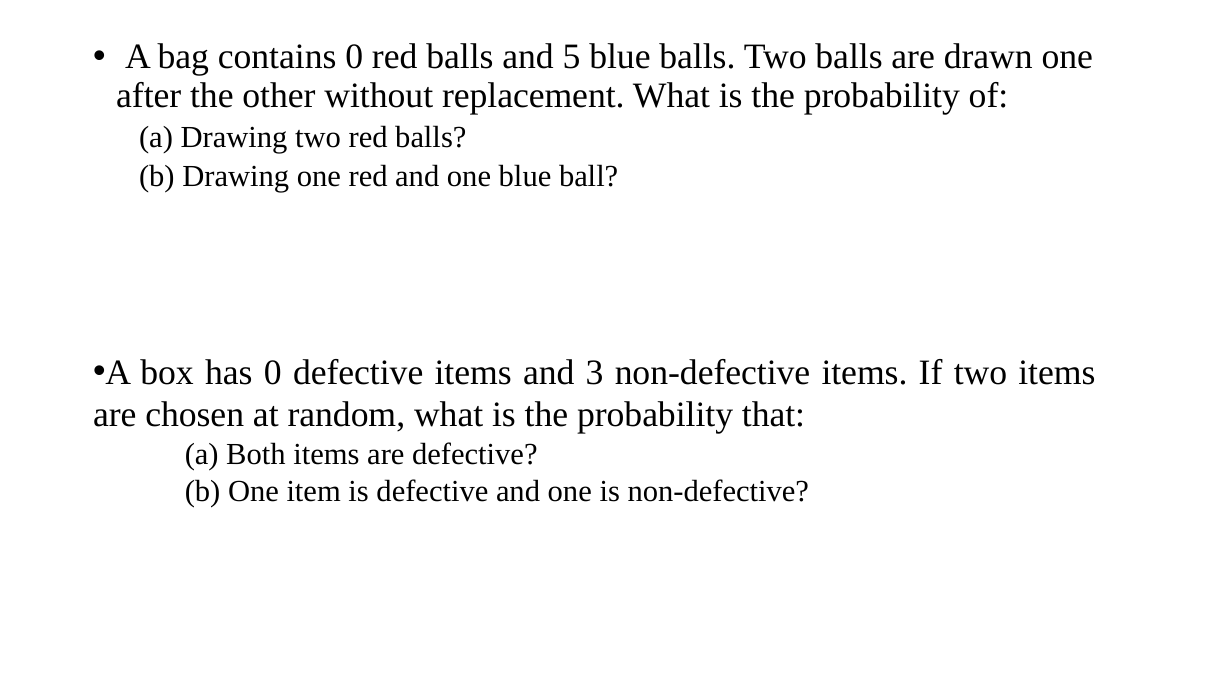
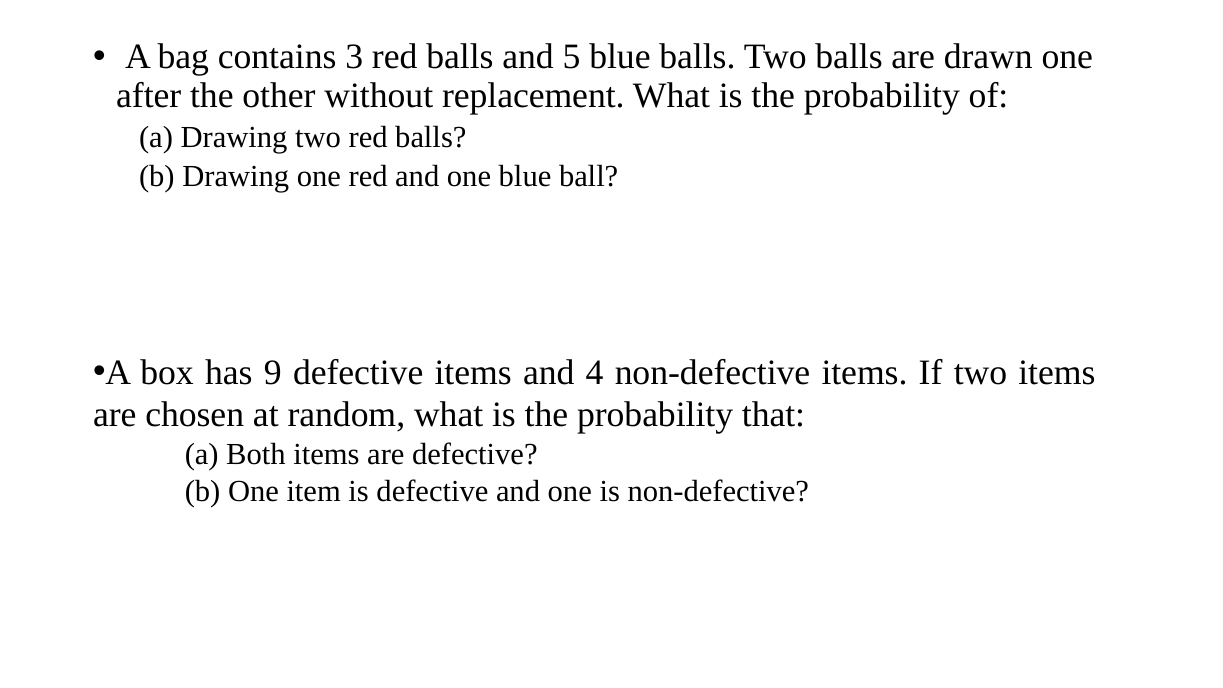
contains 0: 0 -> 3 (354, 57)
has 0: 0 -> 9 (273, 372)
3: 3 -> 4 (595, 372)
